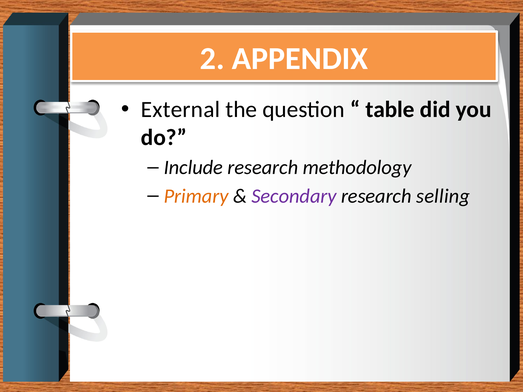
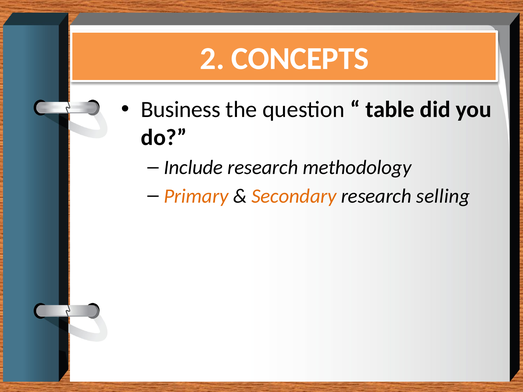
APPENDIX: APPENDIX -> CONCEPTS (300, 59)
External: External -> Business (181, 110)
Secondary colour: purple -> orange (294, 196)
